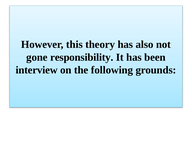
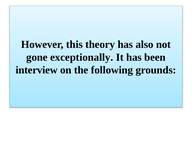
responsibility: responsibility -> exceptionally (82, 57)
